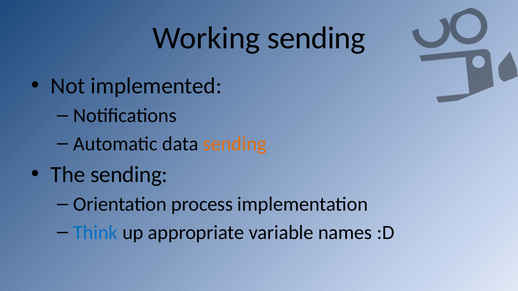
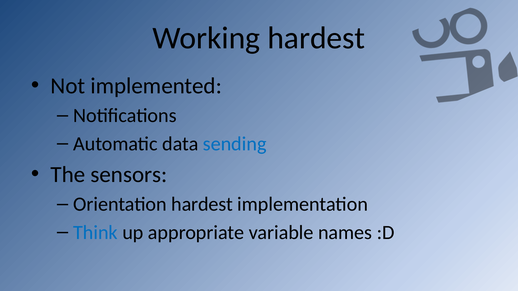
Working sending: sending -> hardest (316, 38)
sending colour: orange -> blue (235, 144)
The sending: sending -> sensors (129, 175)
Orientation process: process -> hardest (202, 204)
